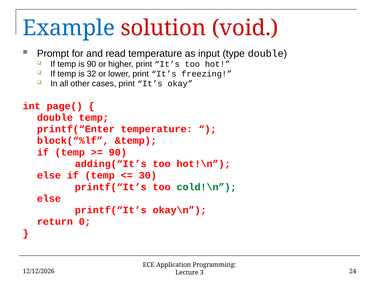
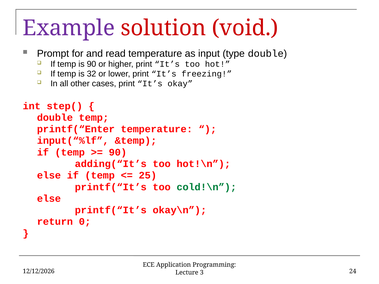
Example colour: blue -> purple (69, 28)
page(: page( -> step( (65, 106)
block(“%lf: block(“%lf -> input(“%lf (73, 141)
30: 30 -> 25 (148, 176)
